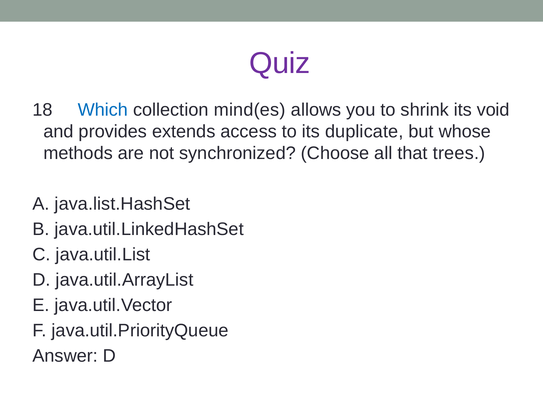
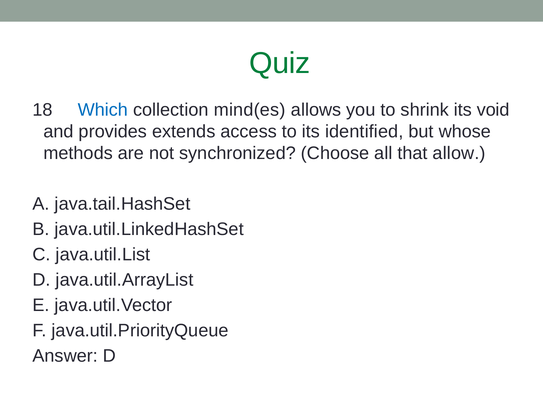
Quiz colour: purple -> green (280, 63)
duplicate: duplicate -> identified (364, 132)
trees: trees -> allow (459, 153)
java.list.HashSet: java.list.HashSet -> java.tail.HashSet (123, 204)
